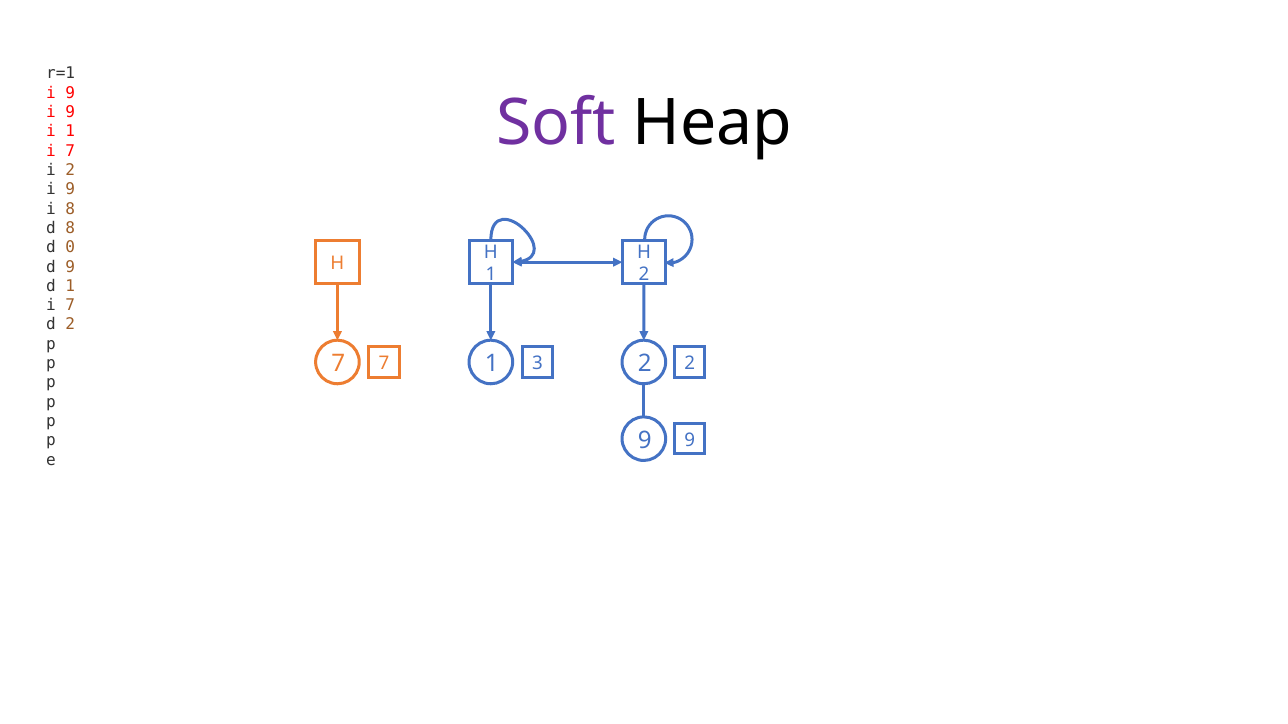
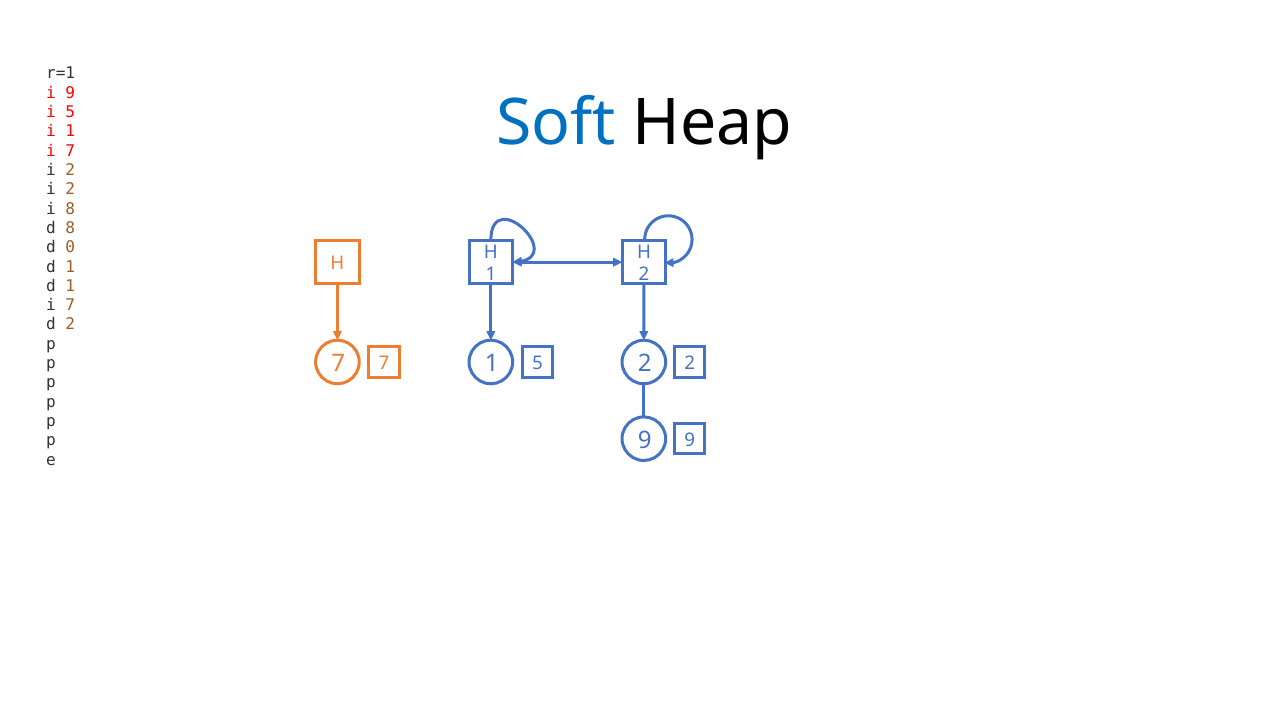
9: 9 -> 5 (70, 112)
Soft colour: purple -> blue (556, 124)
9: 9 -> 2 (70, 190)
9: 9 -> 1 (70, 267)
1 3: 3 -> 5 (538, 364)
